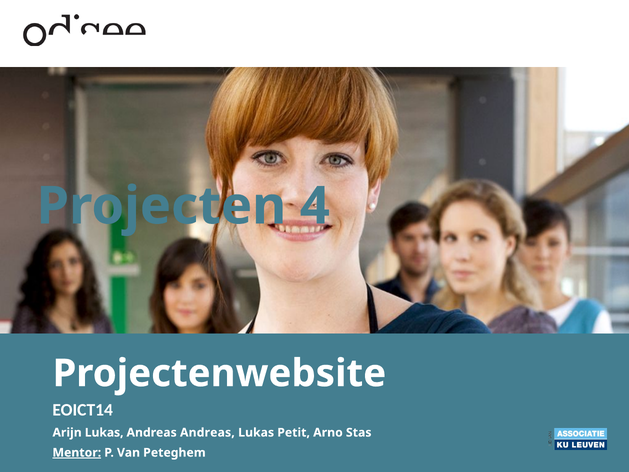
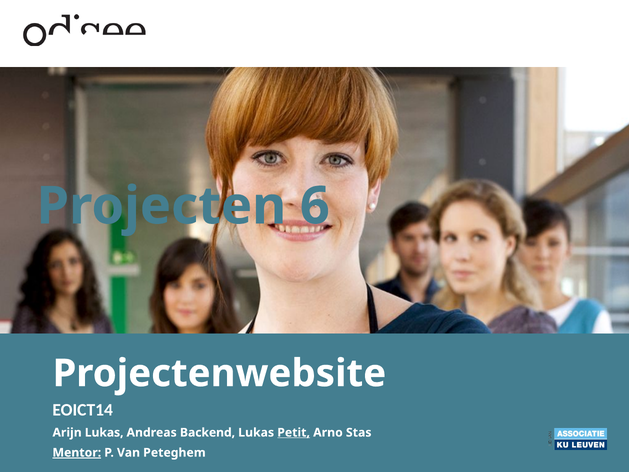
4: 4 -> 6 (315, 206)
Andreas Andreas: Andreas -> Backend (207, 432)
Petit underline: none -> present (294, 432)
